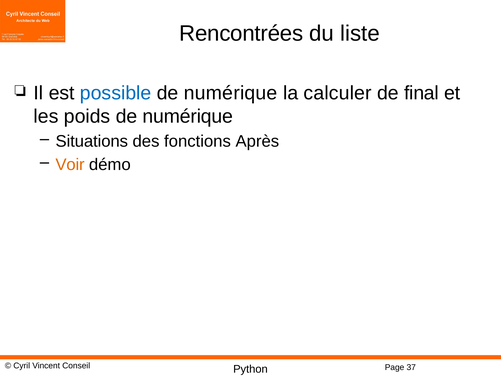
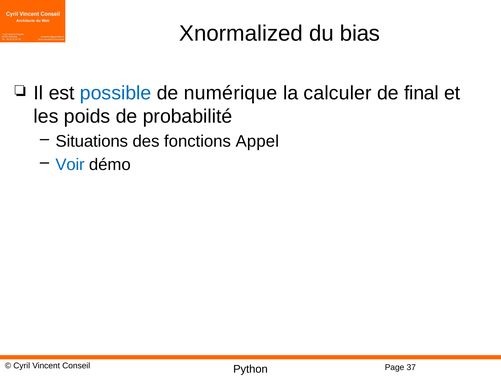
Rencontrées: Rencontrées -> Xnormalized (241, 34)
liste: liste -> bias (360, 34)
poids de numérique: numérique -> probabilité (188, 116)
Après: Après -> Appel (257, 141)
Voir colour: orange -> blue (70, 165)
